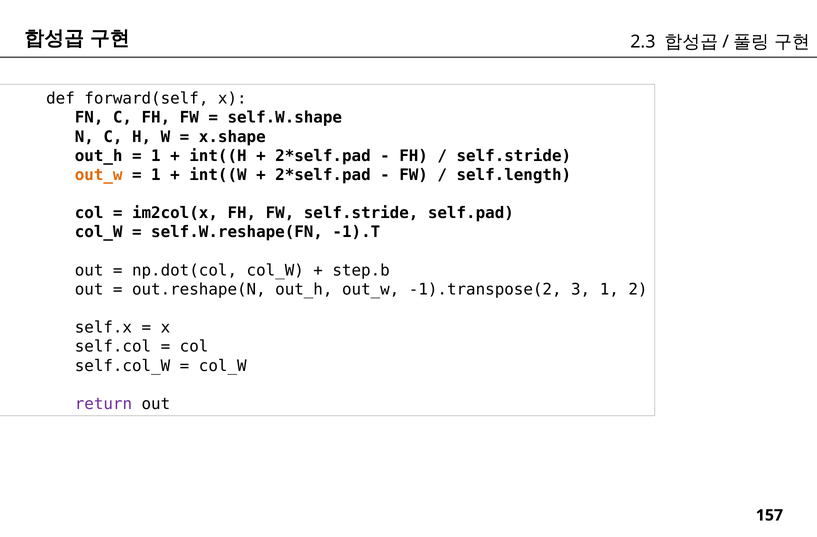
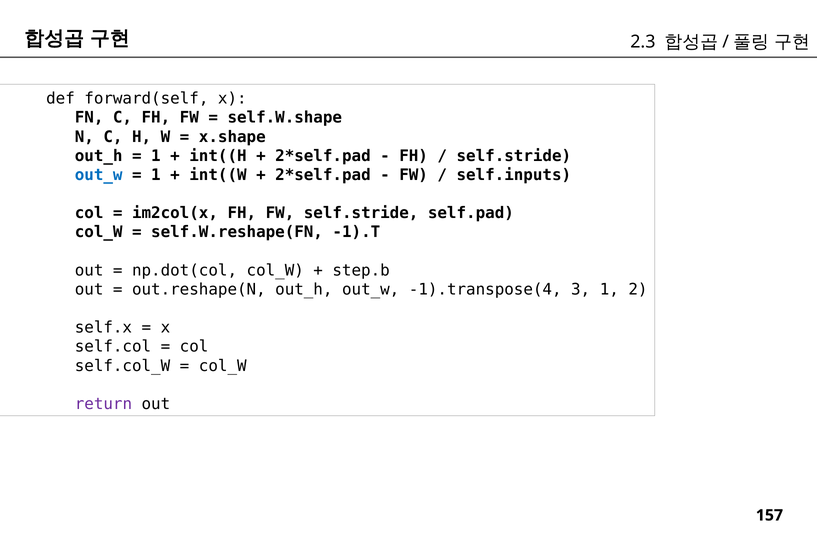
out_w colour: orange -> blue (99, 175)
self.length: self.length -> self.inputs (514, 175)
-1).transpose(2: -1).transpose(2 -> -1).transpose(4 (485, 289)
